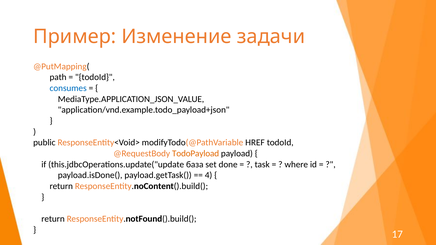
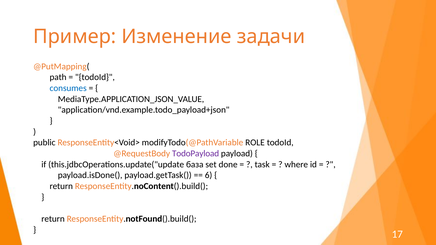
HREF: HREF -> ROLE (255, 143)
TodoPayload colour: orange -> purple (196, 154)
4: 4 -> 6 (209, 175)
